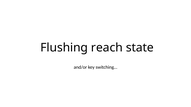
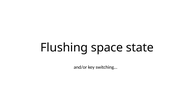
reach: reach -> space (107, 48)
